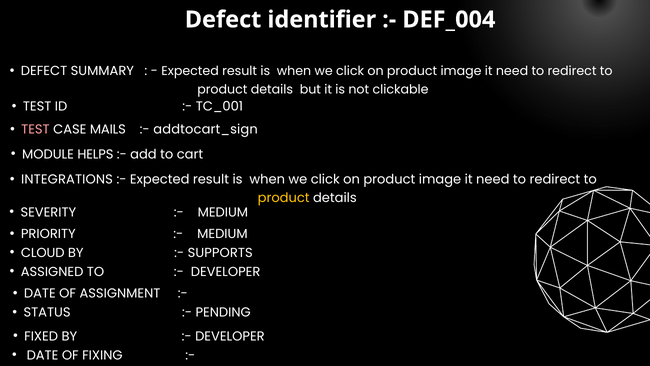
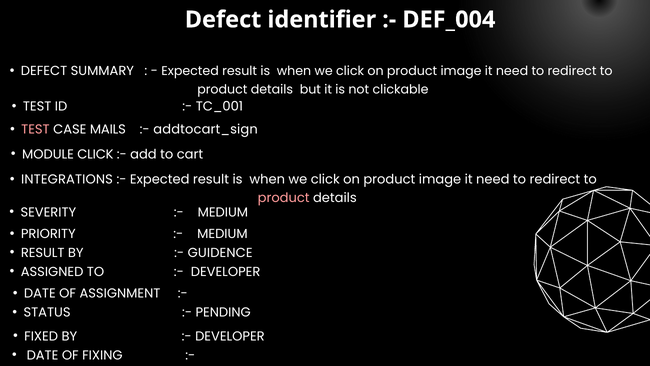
MODULE HELPS: HELPS -> CLICK (95, 154)
product colour: yellow -> pink (284, 198)
CLOUD: CLOUD -> RESULT (43, 253)
SUPPORTS: SUPPORTS -> GUIDENCE (220, 253)
